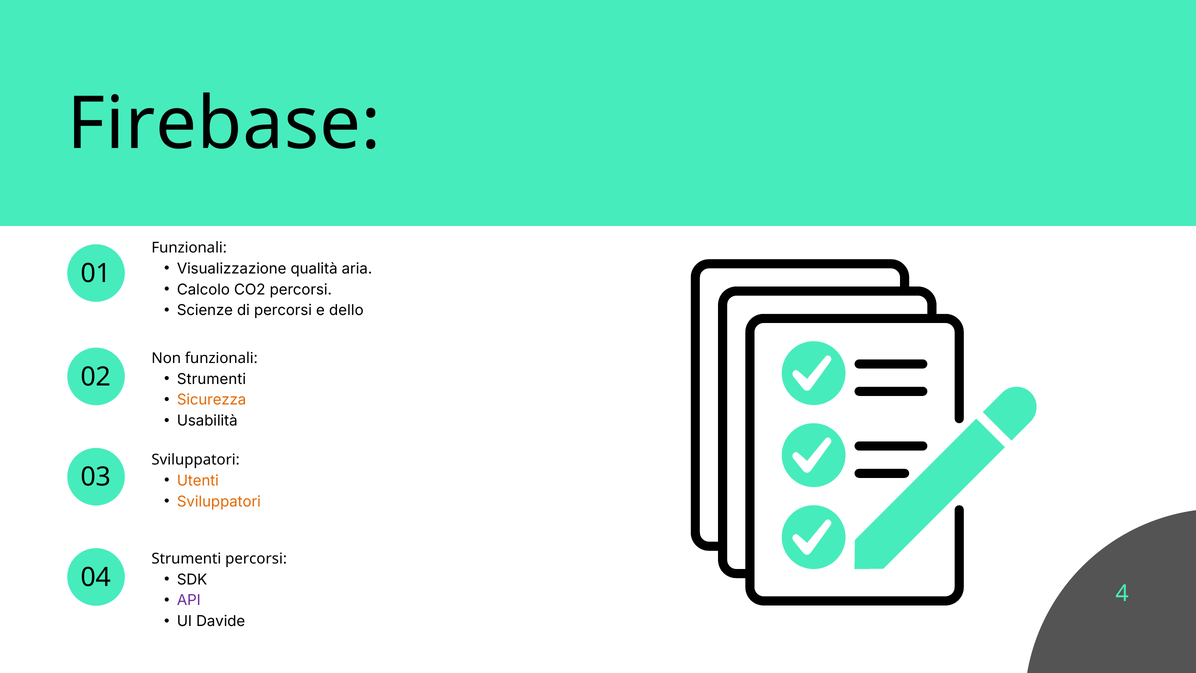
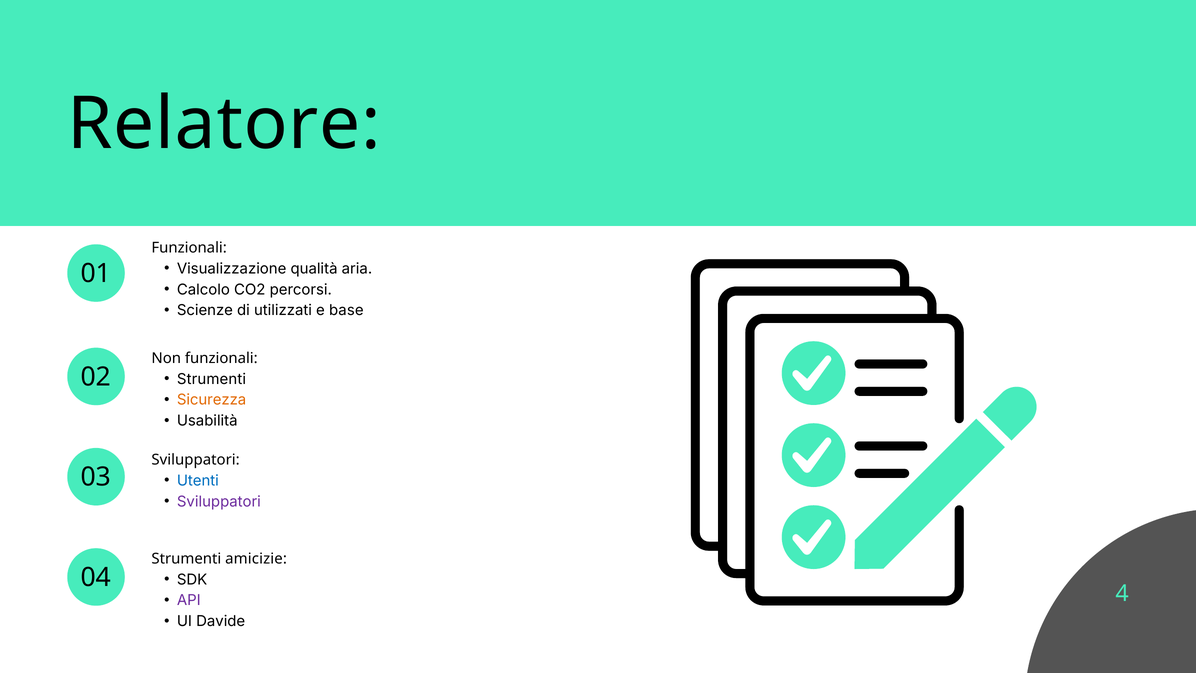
Firebase: Firebase -> Relatore (224, 124)
di percorsi: percorsi -> utilizzati (283, 310)
dello: dello -> base (346, 310)
Utenti colour: orange -> blue (198, 480)
Sviluppatori colour: orange -> purple (219, 501)
Strumenti percorsi: percorsi -> amicizie (256, 558)
